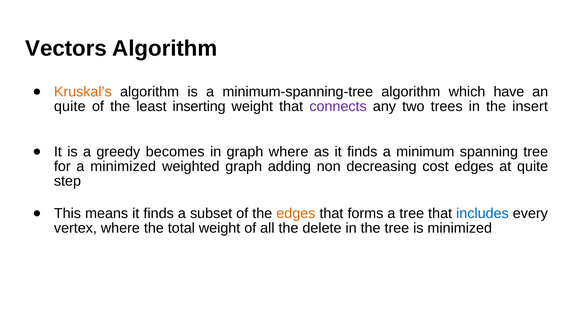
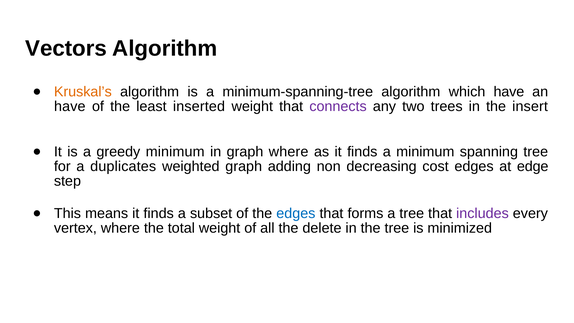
quite: quite -> have (70, 106)
inserting: inserting -> inserted (199, 106)
greedy becomes: becomes -> minimum (175, 152)
a minimized: minimized -> duplicates (123, 166)
at quite: quite -> edge (533, 166)
edges colour: orange -> blue (296, 214)
includes colour: blue -> purple (482, 214)
